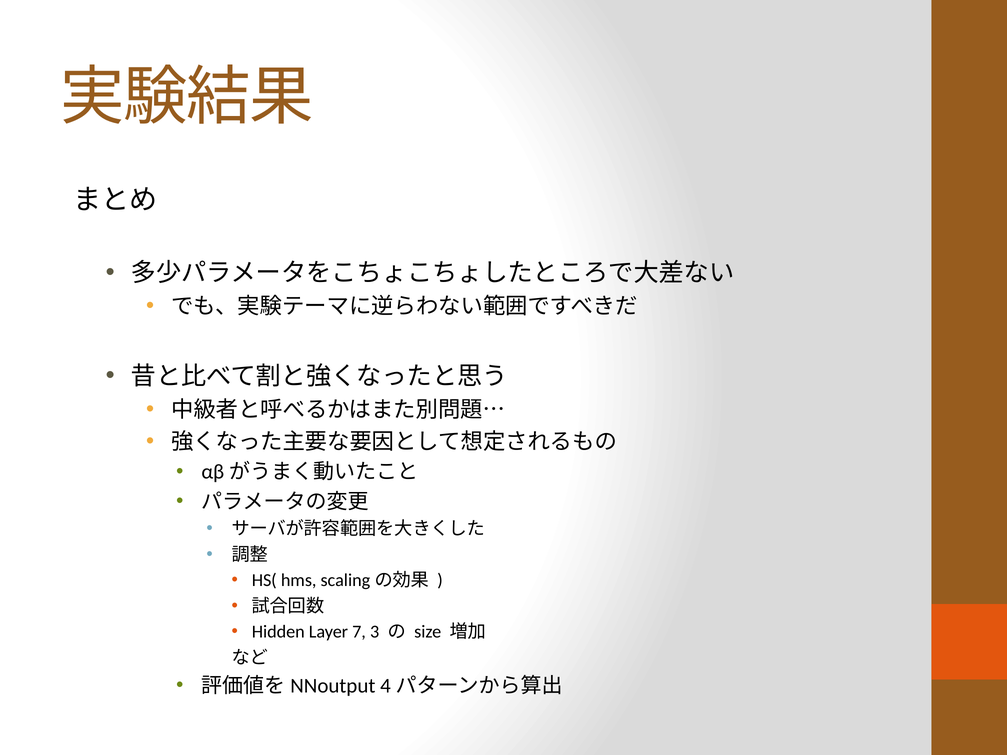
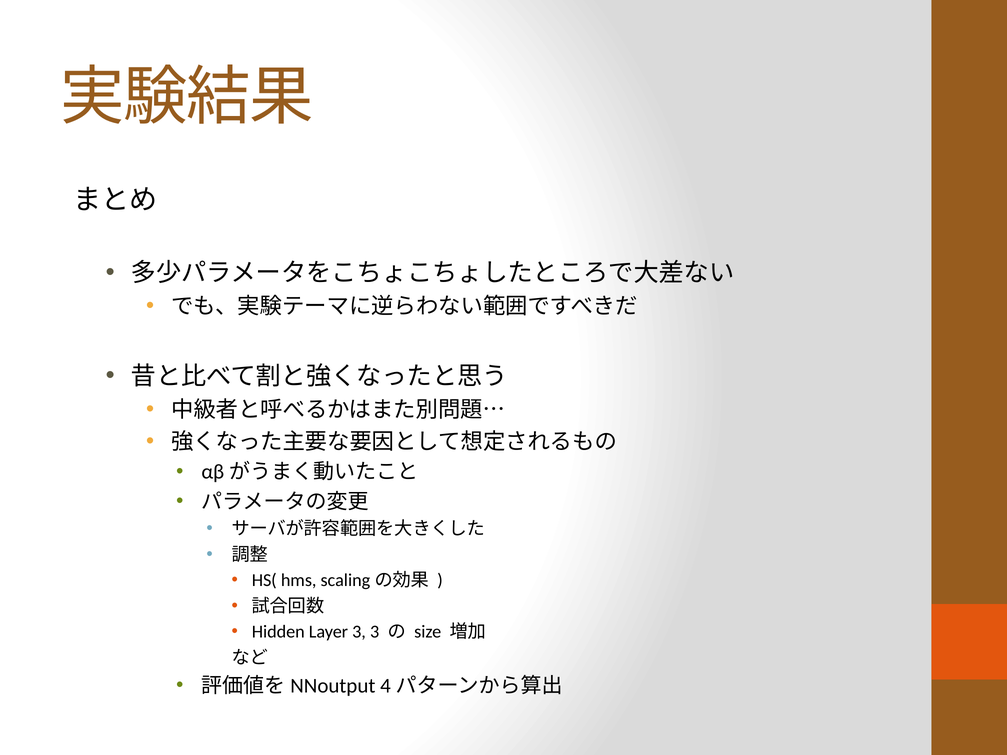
Layer 7: 7 -> 3 (359, 632)
